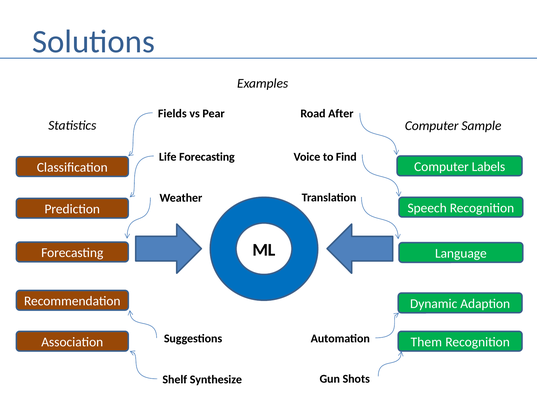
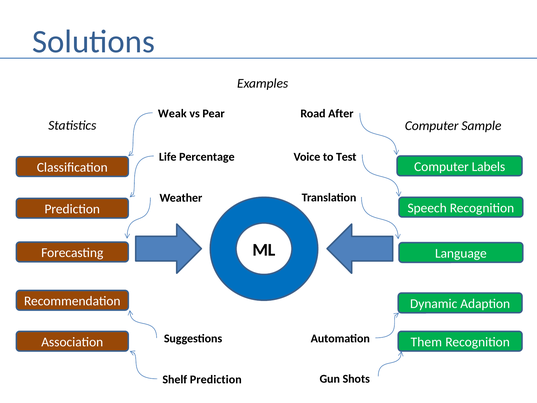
Fields: Fields -> Weak (172, 114)
Life Forecasting: Forecasting -> Percentage (207, 157)
Find: Find -> Test (346, 157)
Shelf Synthesize: Synthesize -> Prediction (216, 379)
